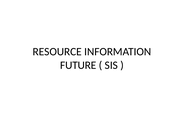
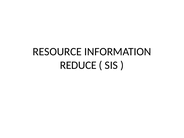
FUTURE: FUTURE -> REDUCE (78, 65)
